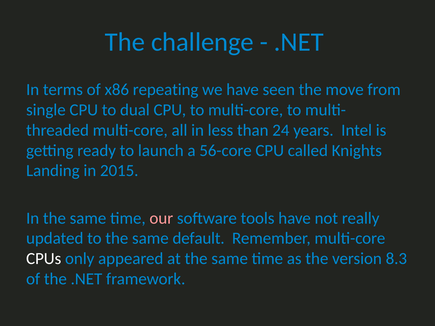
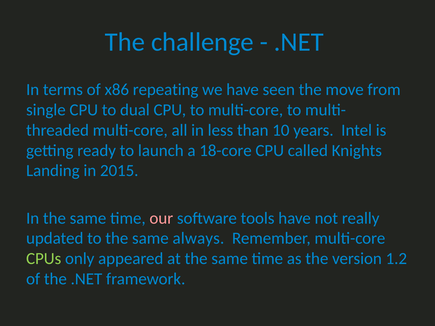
24: 24 -> 10 (281, 130)
56-core: 56-core -> 18-core (226, 151)
default: default -> always (198, 239)
CPUs colour: white -> light green (44, 259)
8.3: 8.3 -> 1.2 (396, 259)
